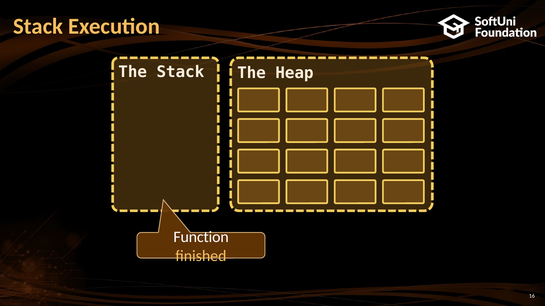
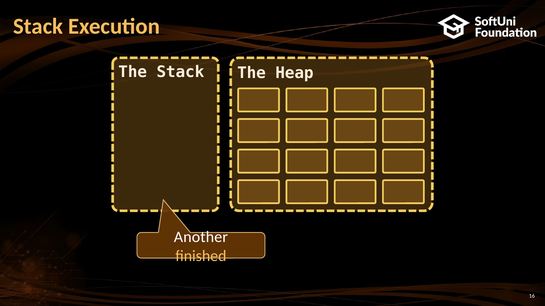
Function: Function -> Another (201, 237)
